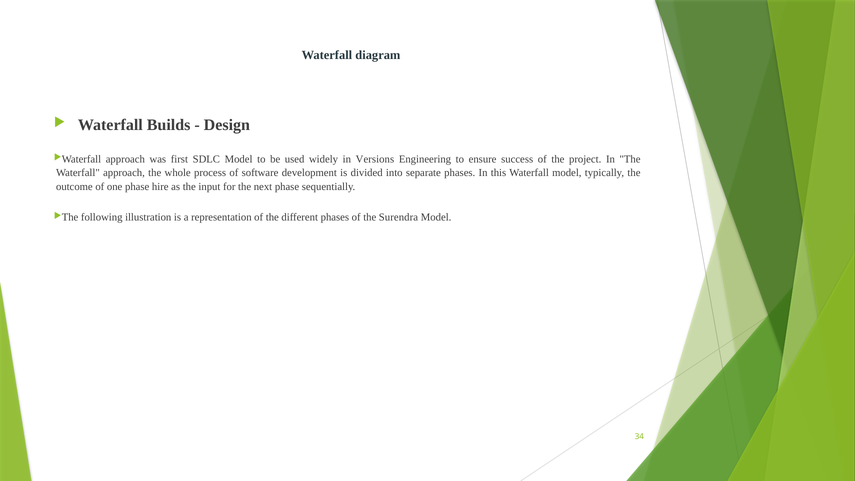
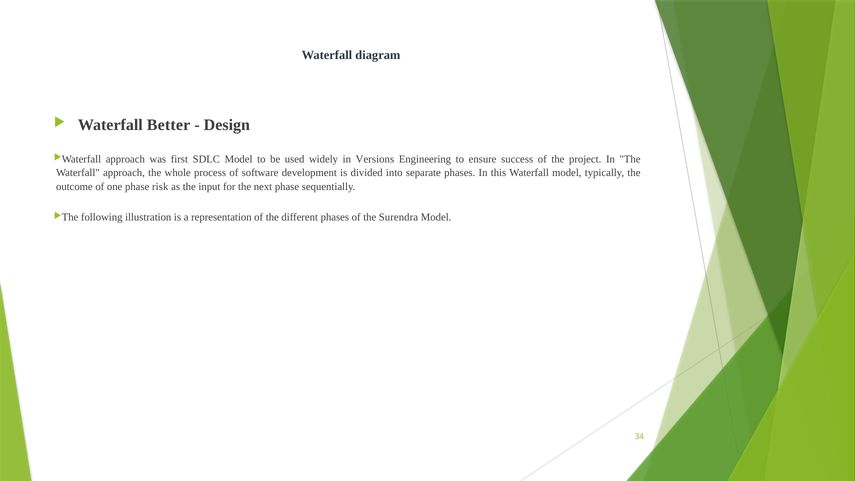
Builds: Builds -> Better (169, 125)
hire: hire -> risk (160, 187)
